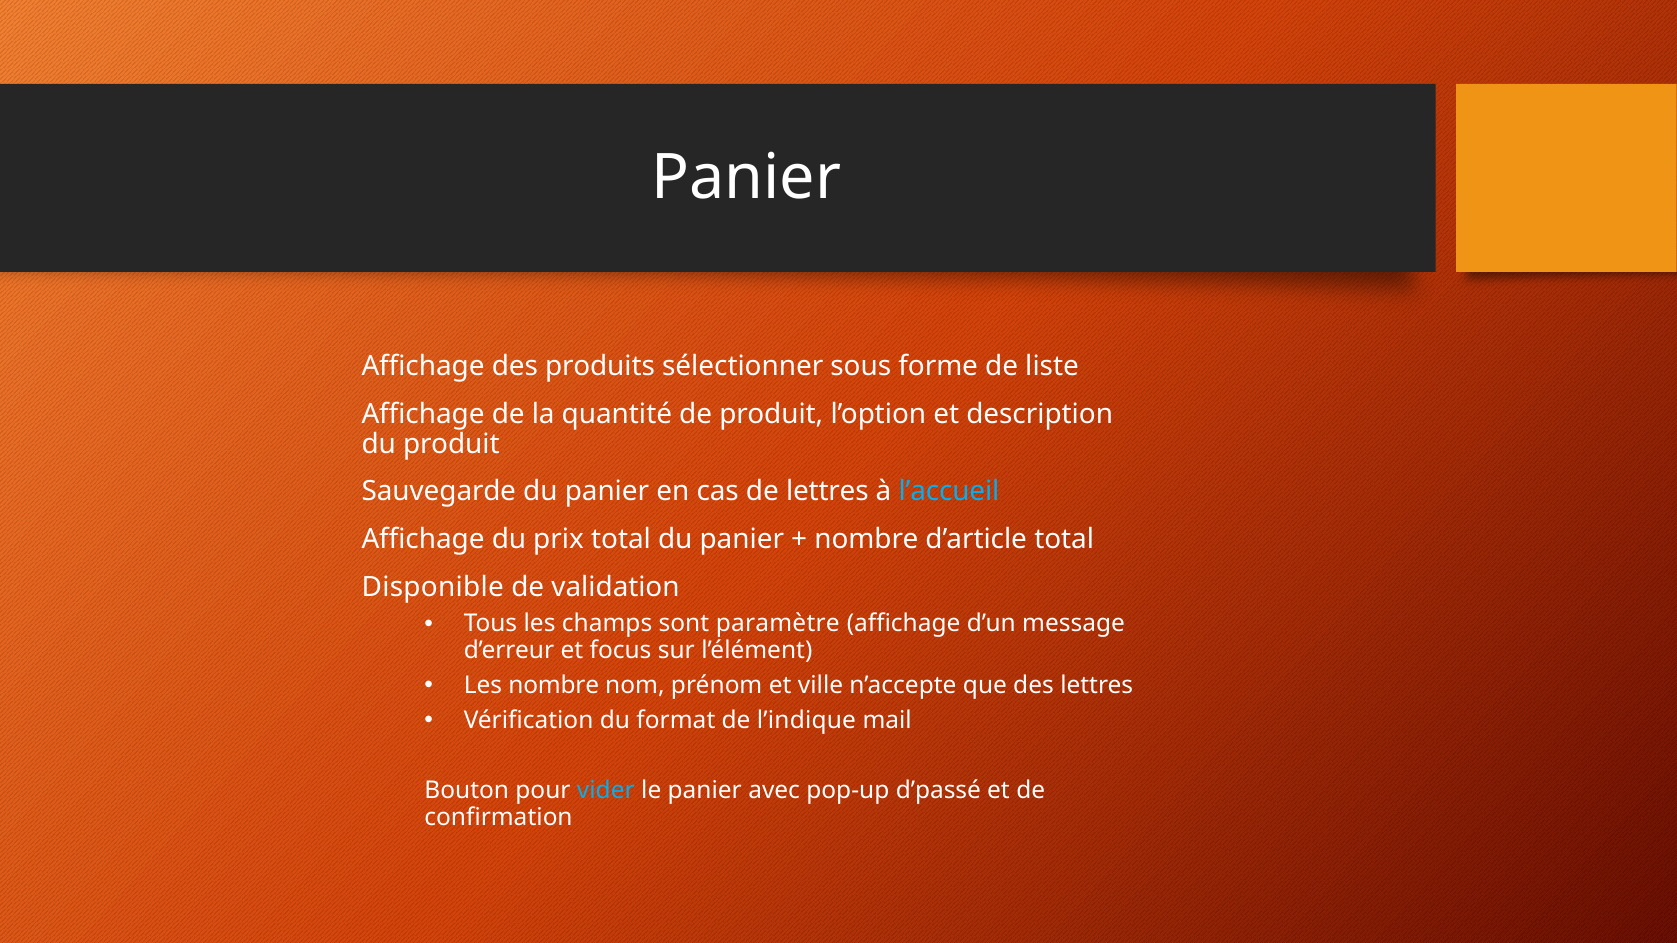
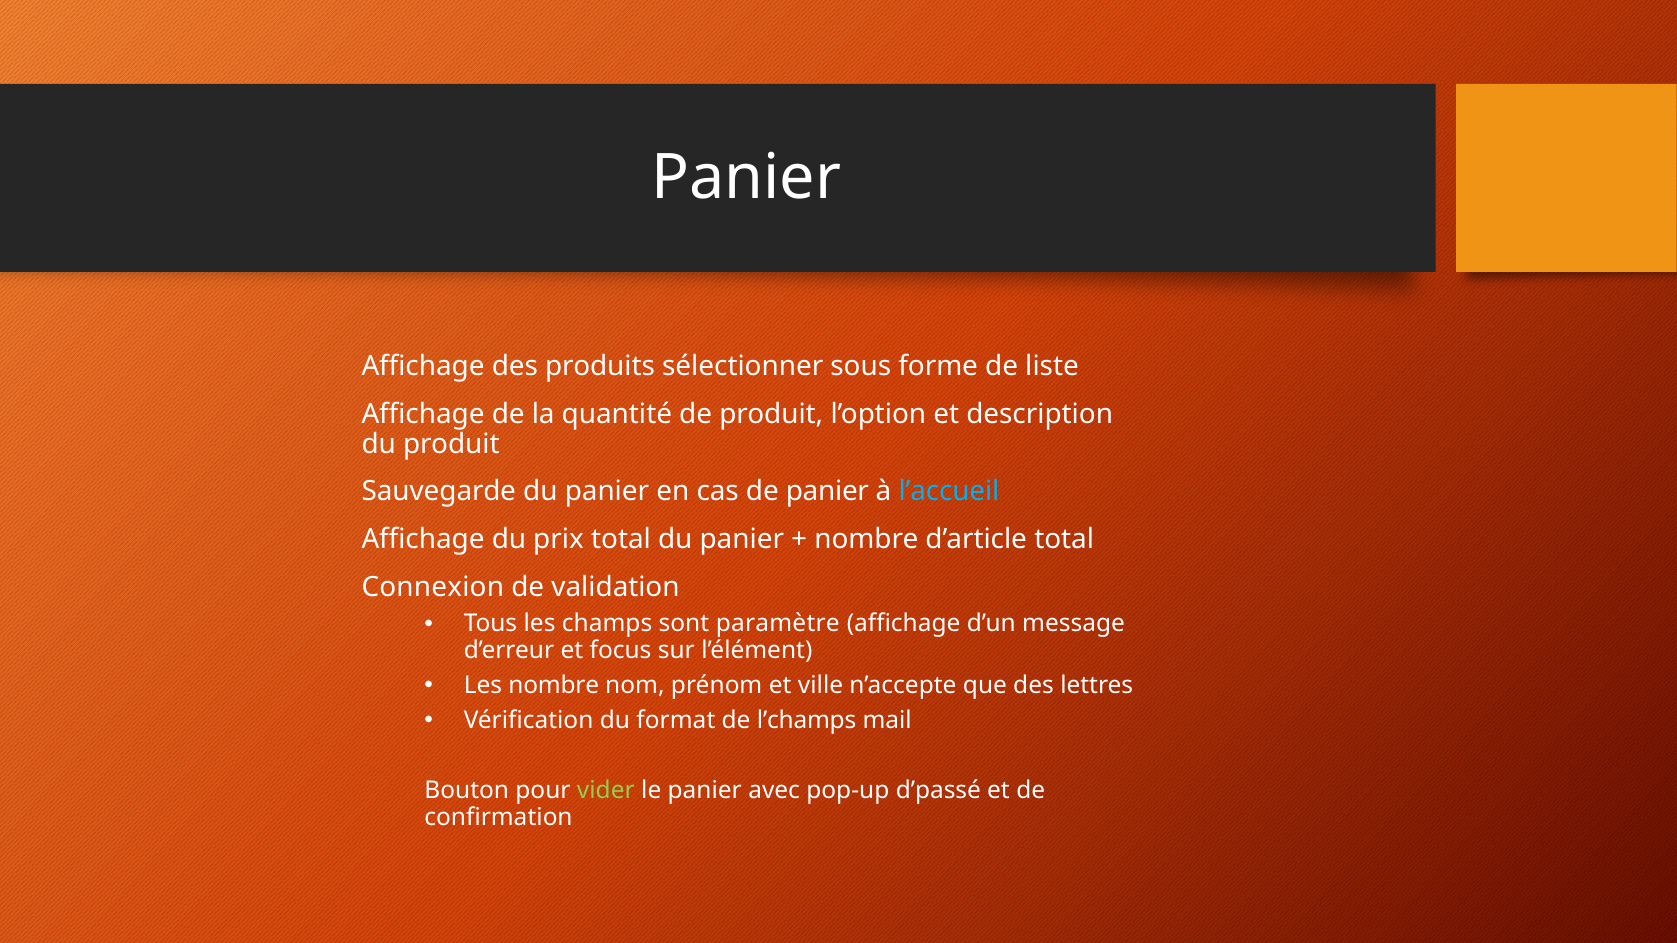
de lettres: lettres -> panier (827, 492)
Disponible: Disponible -> Connexion (433, 587)
l’indique: l’indique -> l’champs (807, 721)
vider colour: light blue -> light green (606, 791)
